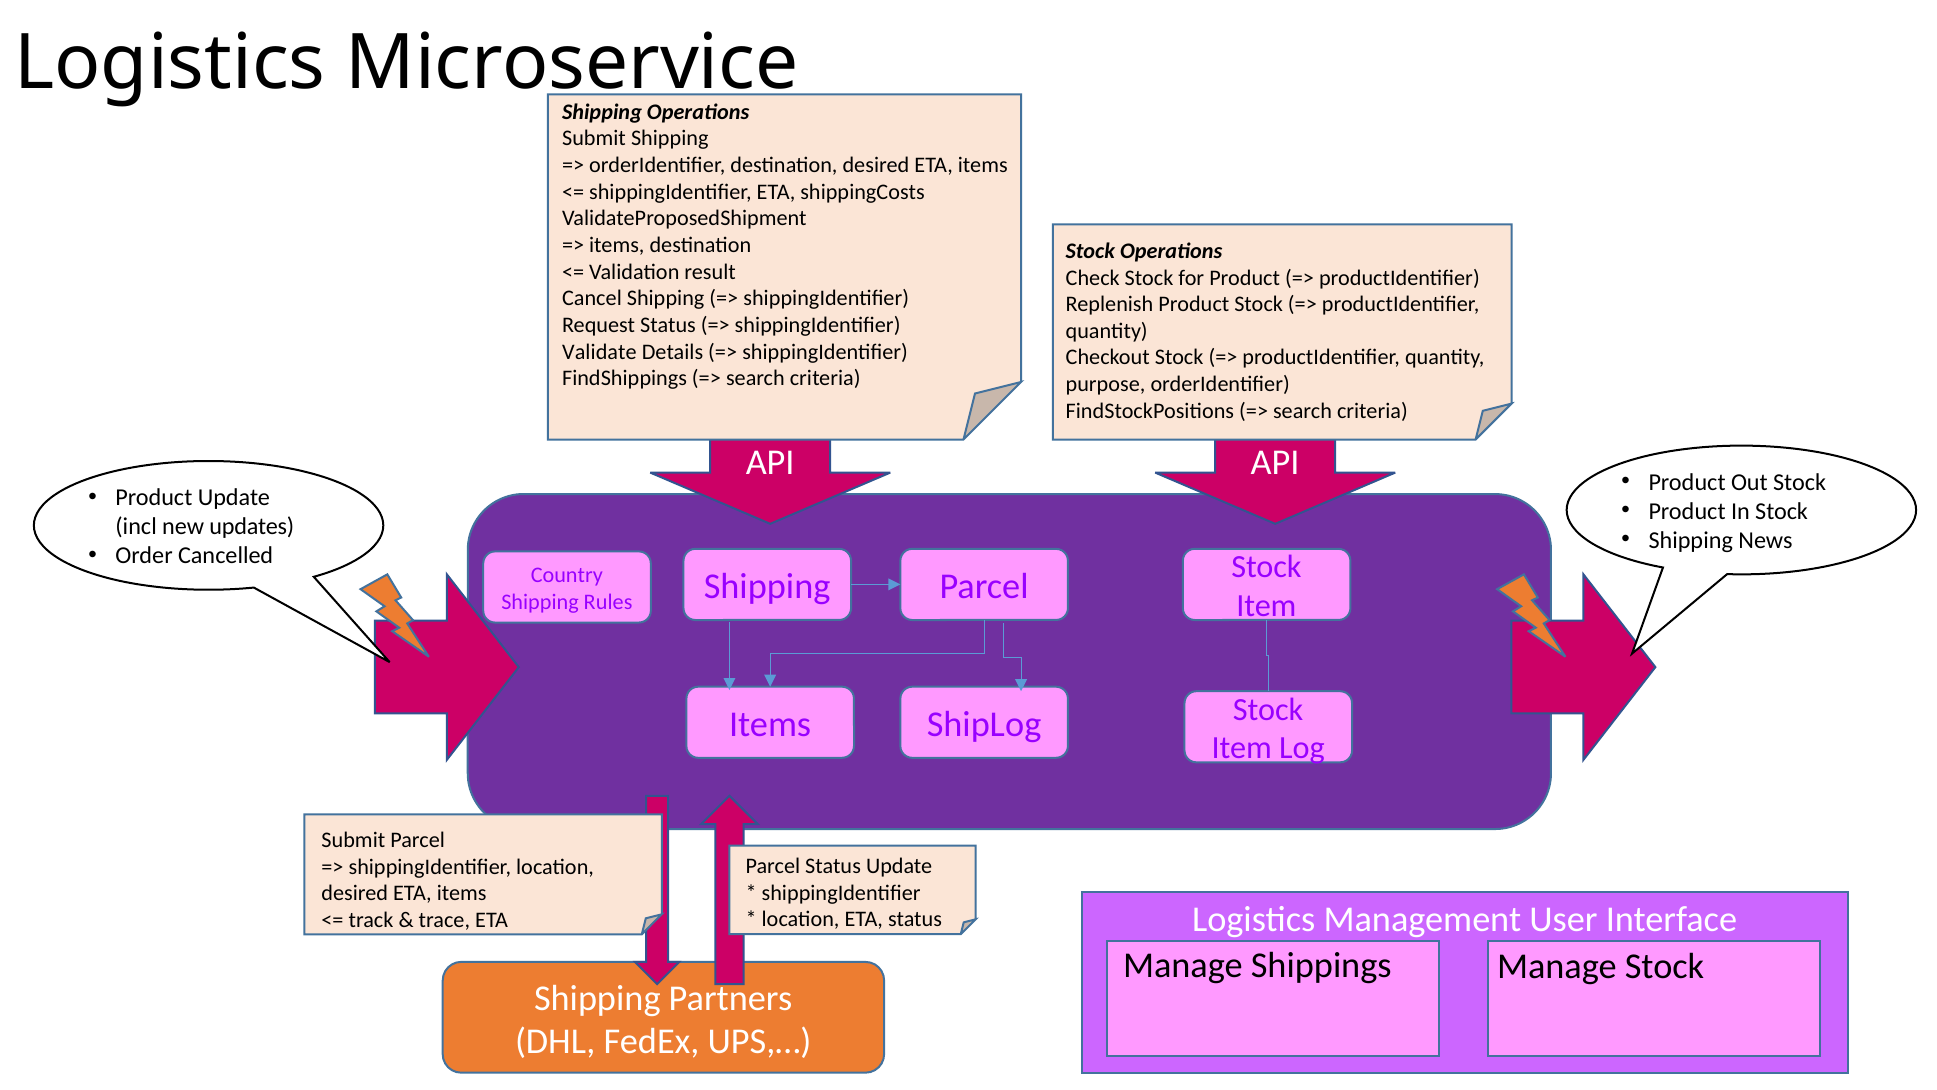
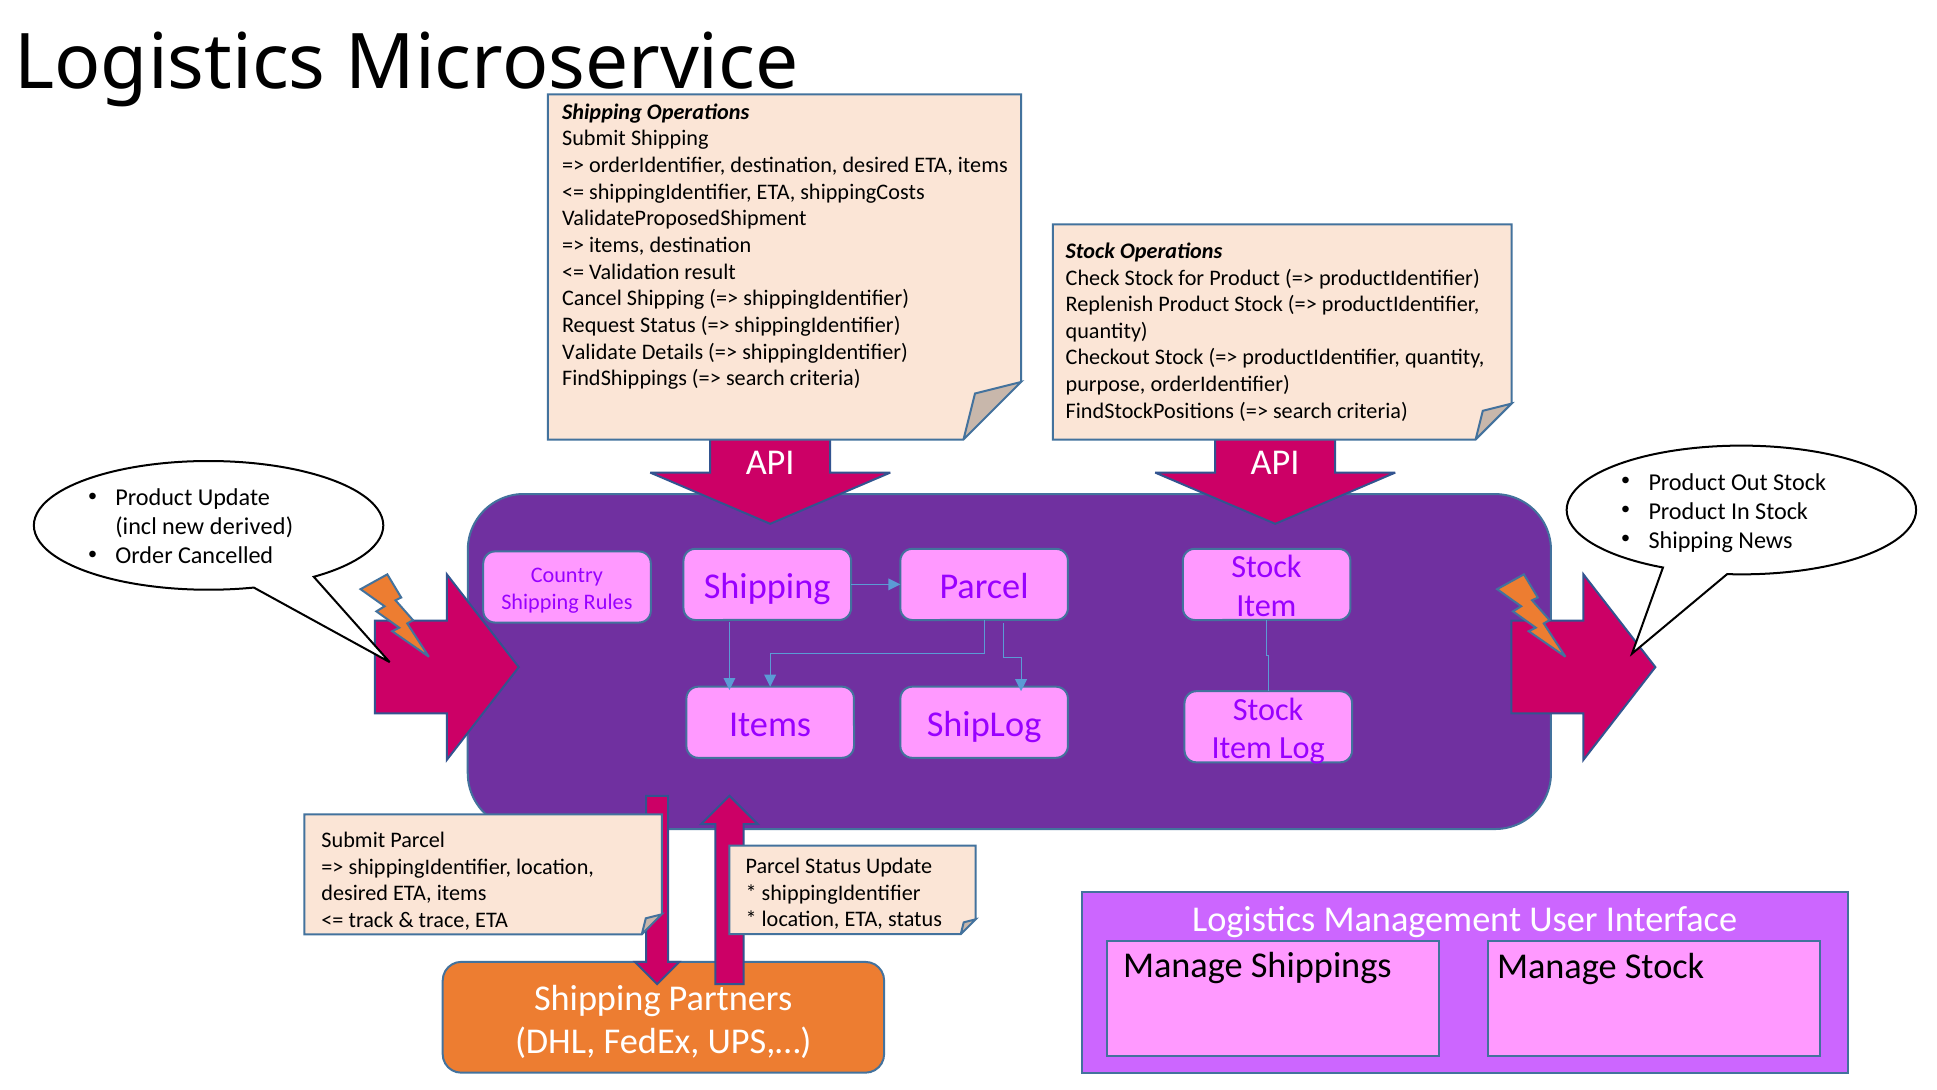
updates: updates -> derived (252, 526)
